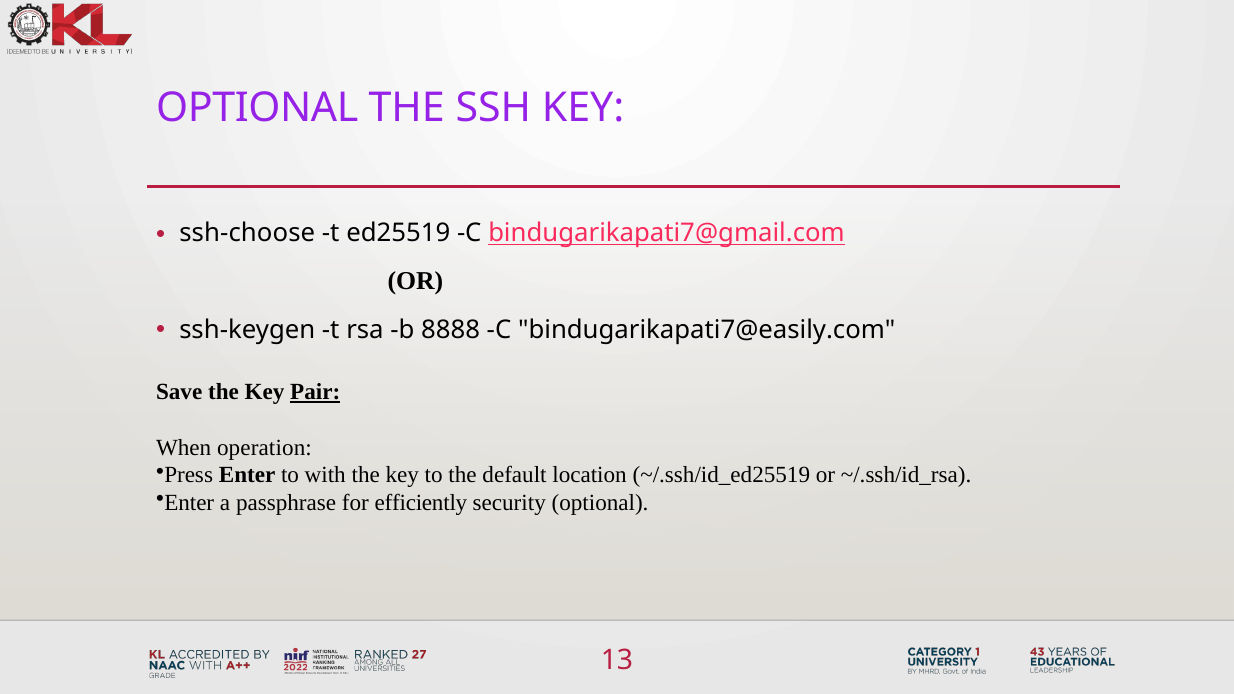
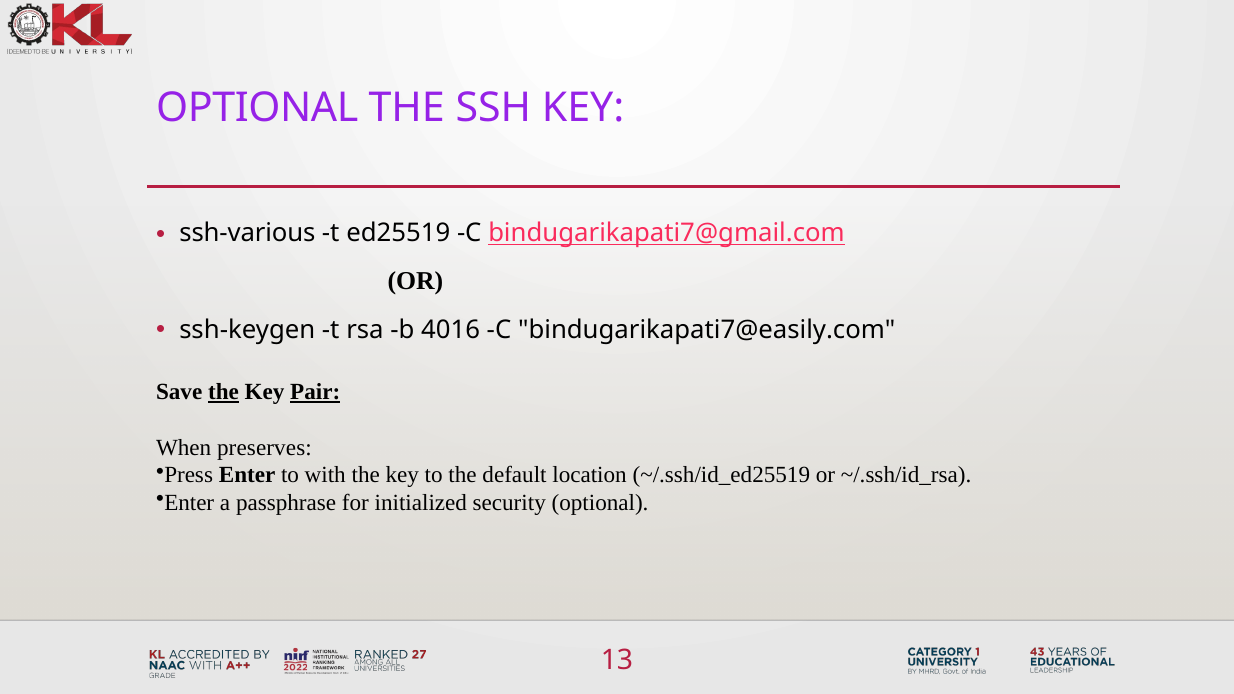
ssh-choose: ssh-choose -> ssh-various (247, 233)
8888: 8888 -> 4016 (451, 331)
the underline: none -> present (223, 392)
operation: operation -> preserves (264, 448)
efficiently: efficiently -> initialized (421, 503)
